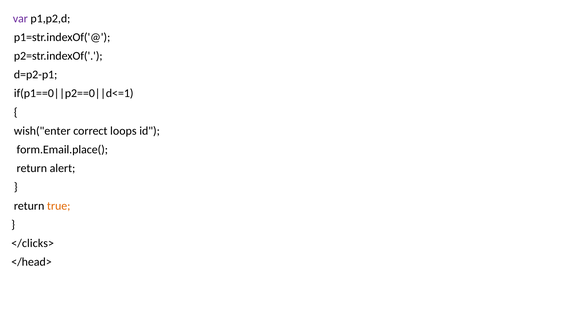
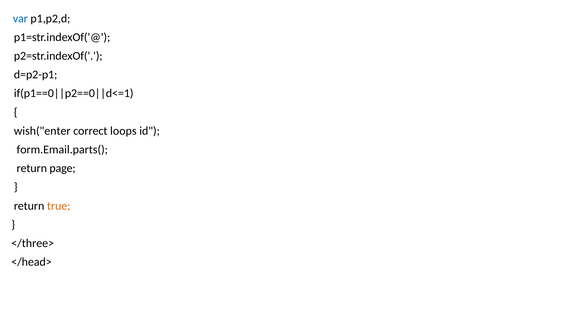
var colour: purple -> blue (20, 18)
form.Email.place(: form.Email.place( -> form.Email.parts( (62, 150)
alert: alert -> page (63, 168)
</clicks>: </clicks> -> </three> (33, 243)
